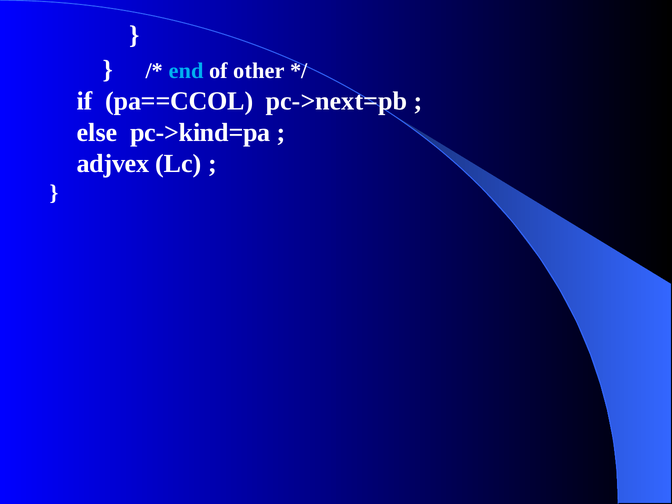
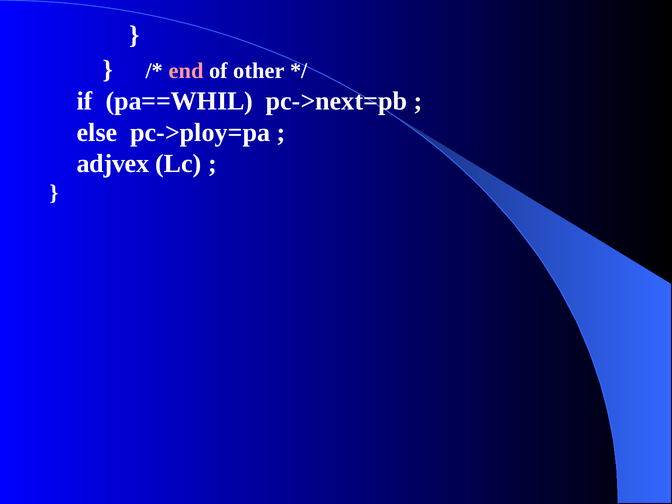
end colour: light blue -> pink (186, 71)
pa==CCOL: pa==CCOL -> pa==WHIL (179, 101)
pc->kind=pa: pc->kind=pa -> pc->ploy=pa (200, 132)
